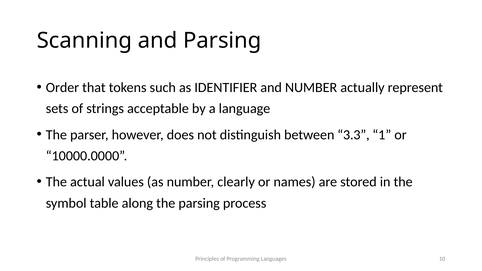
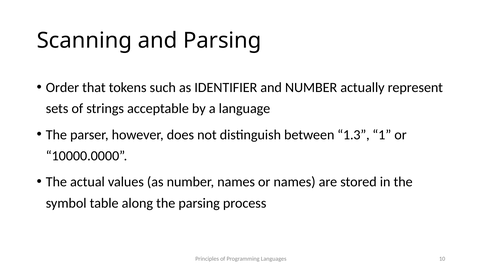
3.3: 3.3 -> 1.3 (353, 135)
number clearly: clearly -> names (236, 182)
